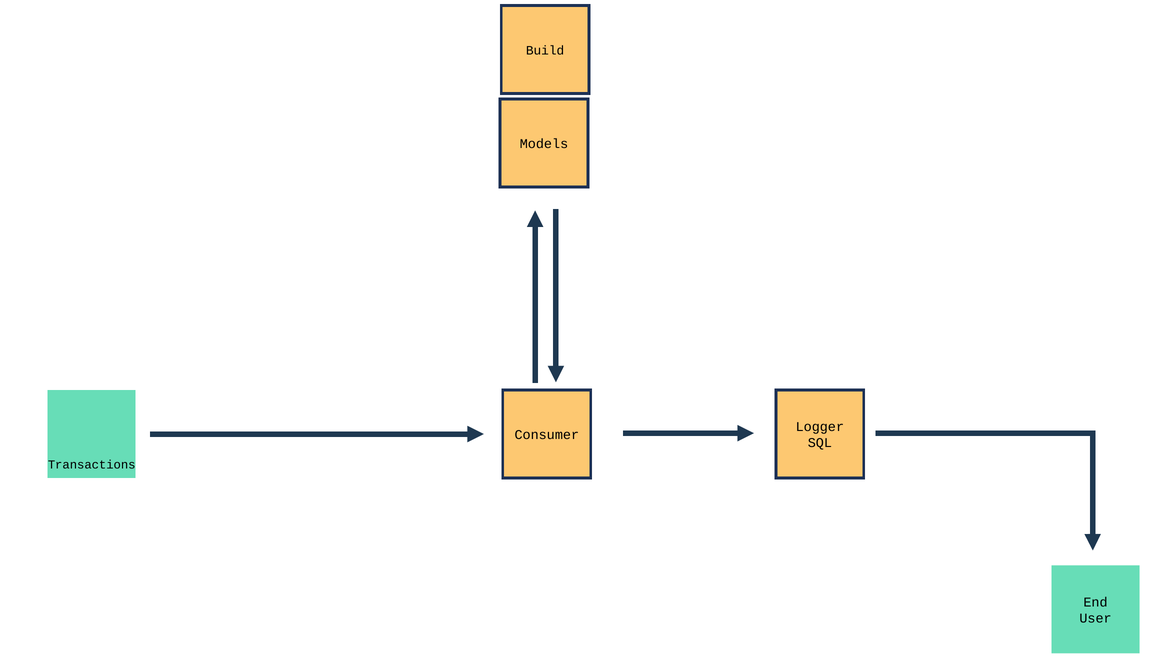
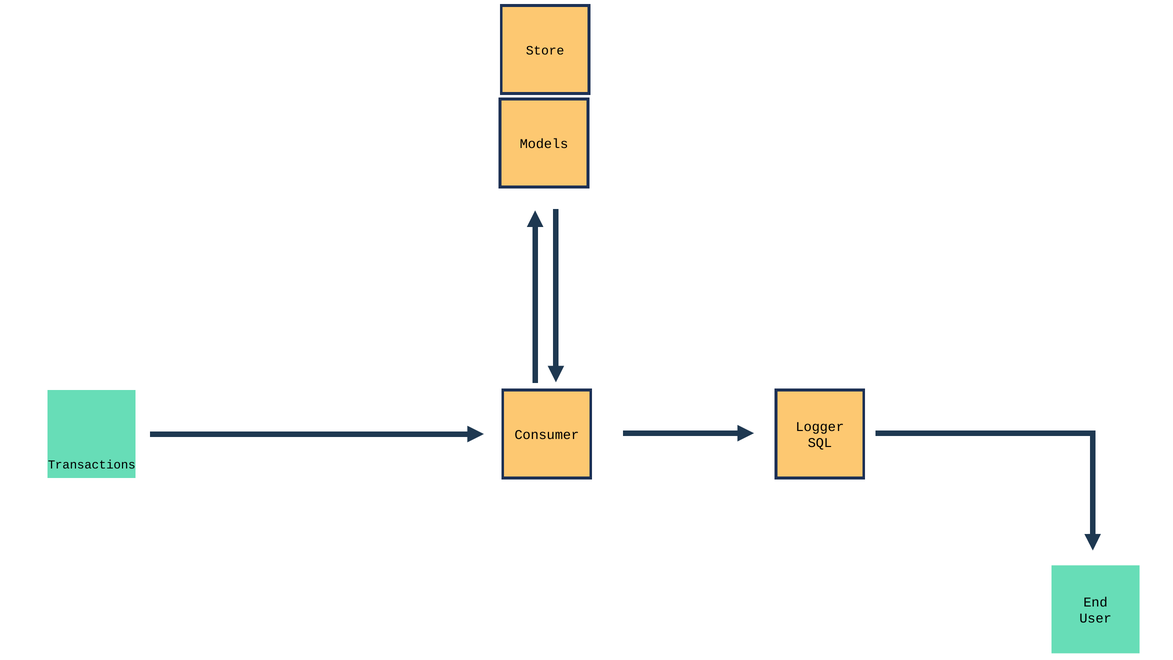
Build: Build -> Store (545, 50)
